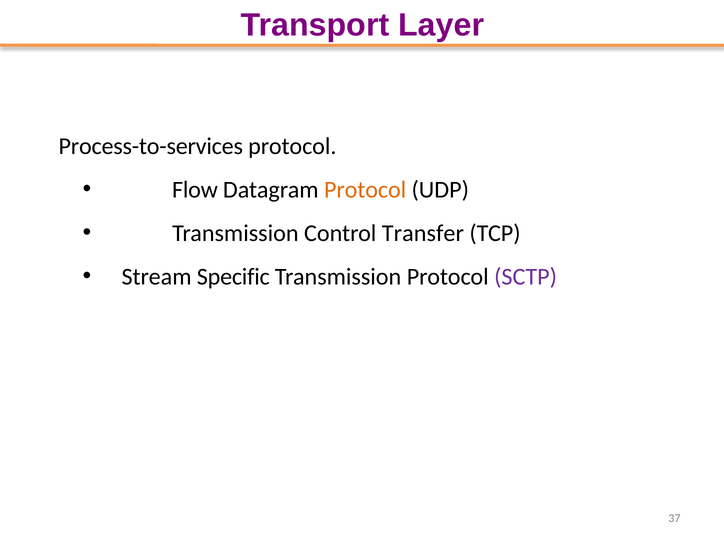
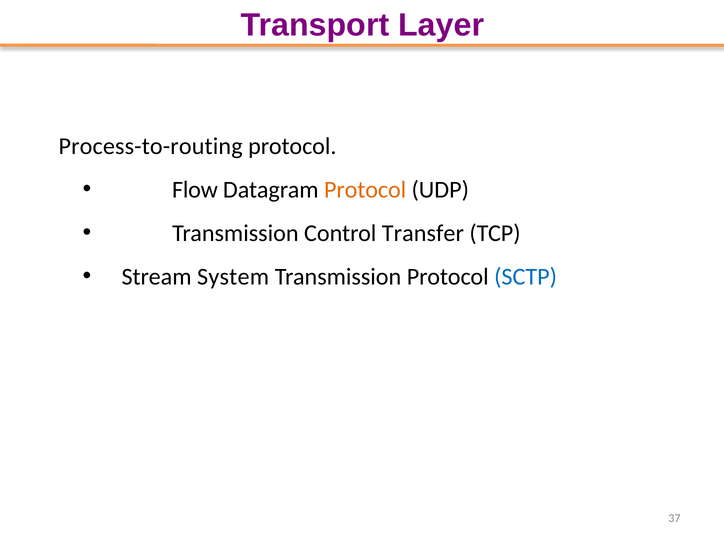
Process-to-services: Process-to-services -> Process-to-routing (151, 146)
Specific: Specific -> System (233, 277)
SCTP colour: purple -> blue (526, 277)
